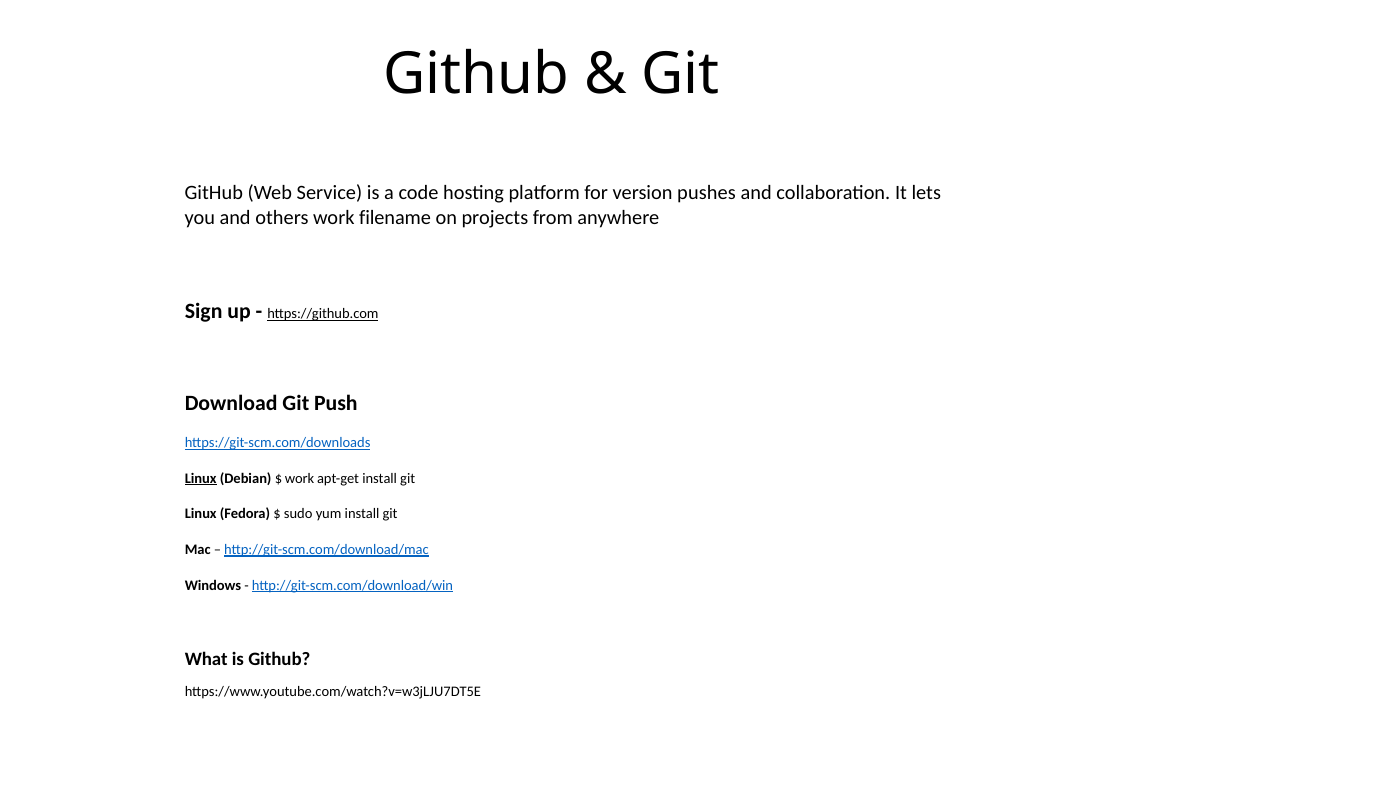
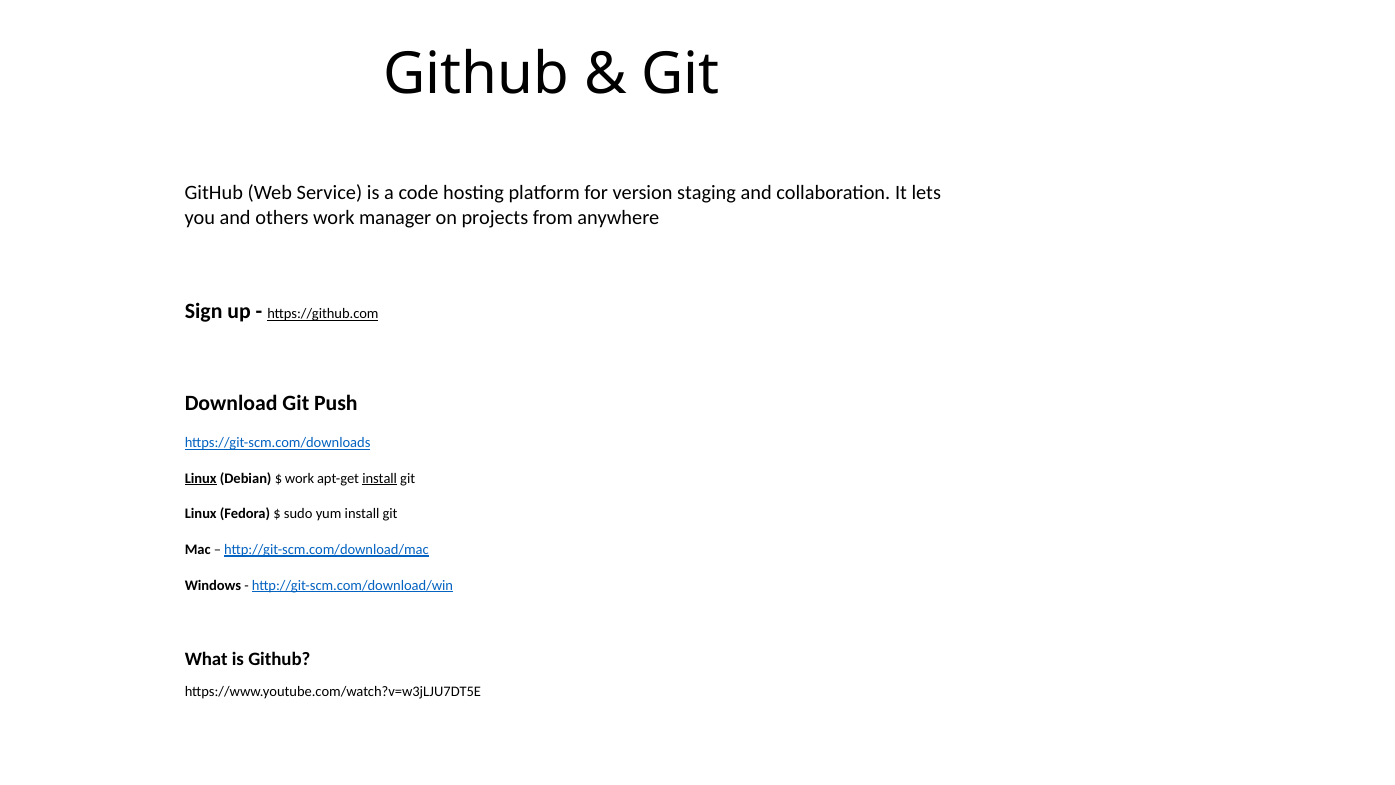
pushes: pushes -> staging (707, 193)
filename: filename -> manager (395, 218)
install underline: none -> present (380, 478)
